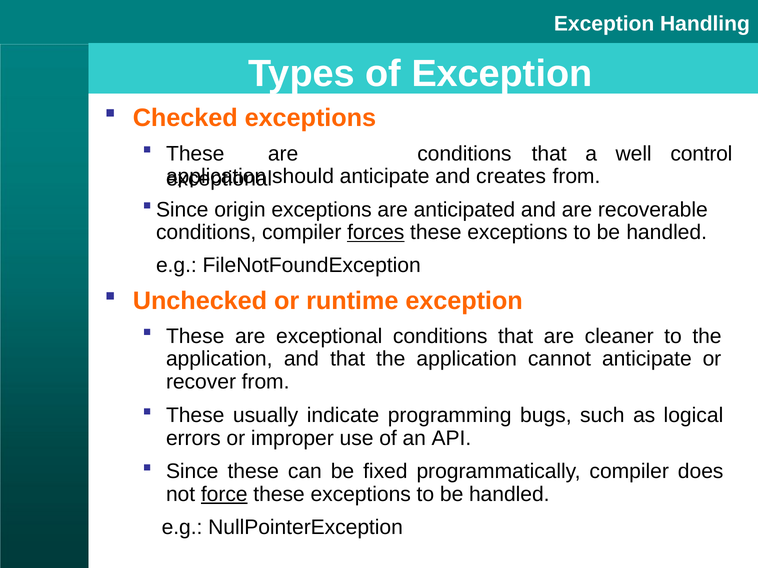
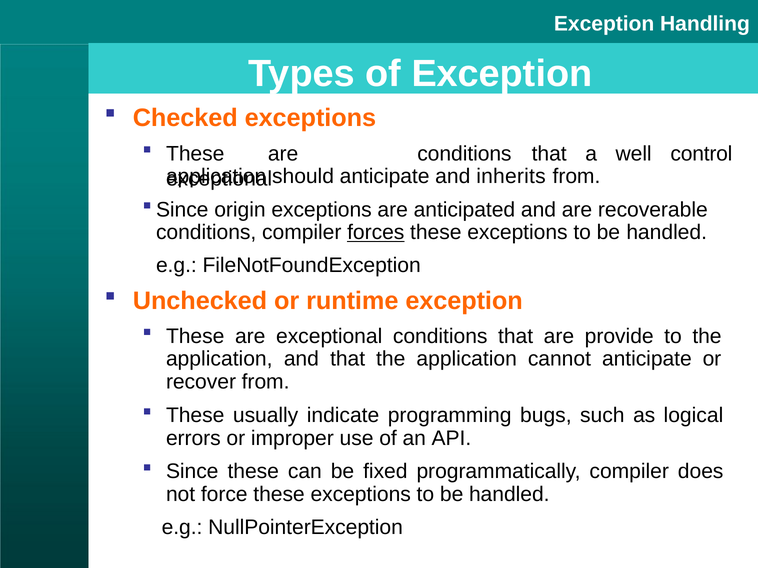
creates: creates -> inherits (511, 176)
cleaner: cleaner -> provide (619, 336)
force underline: present -> none (224, 495)
